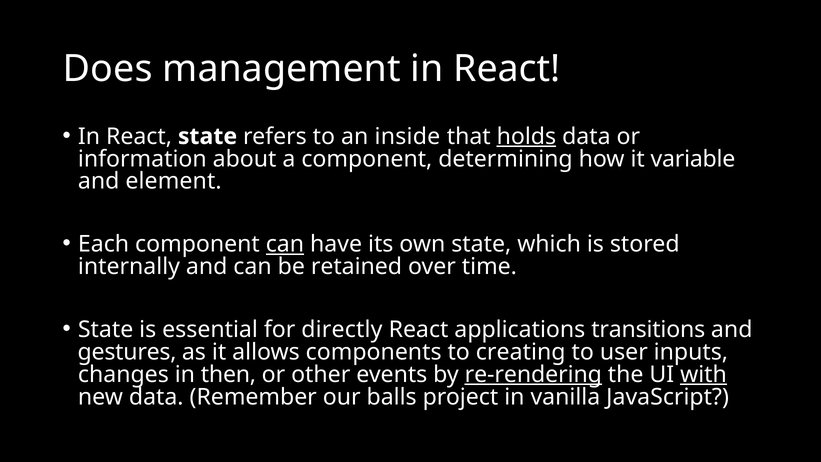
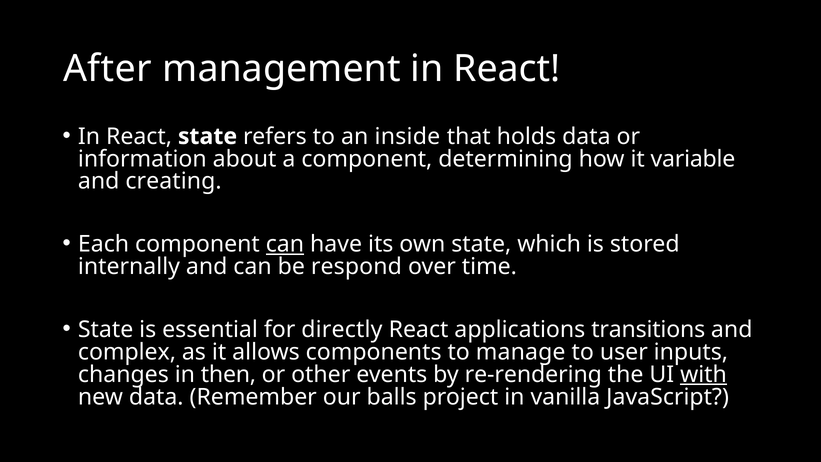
Does: Does -> After (107, 69)
holds underline: present -> none (526, 136)
element: element -> creating (174, 181)
retained: retained -> respond (356, 267)
gestures: gestures -> complex (127, 352)
creating: creating -> manage (521, 352)
re-rendering underline: present -> none (533, 374)
